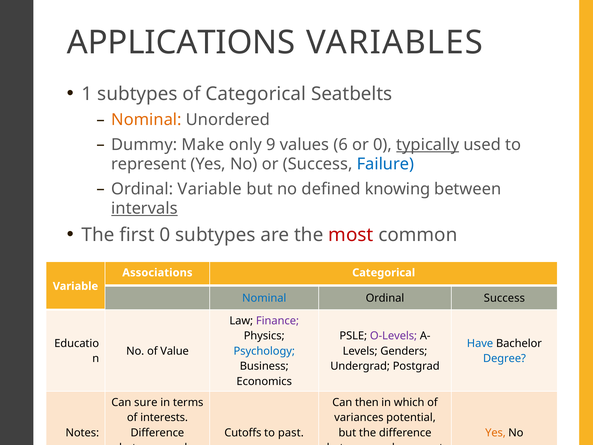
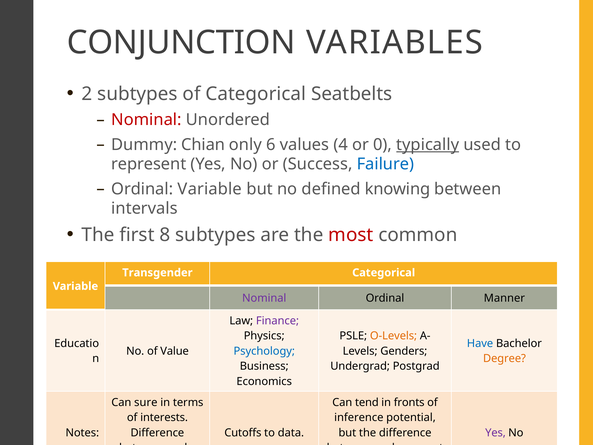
APPLICATIONS: APPLICATIONS -> CONJUNCTION (181, 43)
1: 1 -> 2 (87, 94)
Nominal colour: orange -> red (146, 120)
Make: Make -> Chian (203, 145)
only 9: 9 -> 6 (271, 145)
values 6: 6 -> 4 (341, 145)
intervals underline: present -> none (144, 208)
first 0: 0 -> 8 (165, 235)
Associations: Associations -> Transgender (157, 273)
Nominal colour: blue -> purple (264, 298)
Ordinal Success: Success -> Manner (504, 298)
O-Levels colour: purple -> orange (394, 336)
Degree colour: blue -> orange (504, 358)
then: then -> tend (367, 402)
which: which -> fronts (409, 402)
variances: variances -> inference (359, 417)
past: past -> data (291, 432)
Yes colour: orange -> purple (495, 432)
